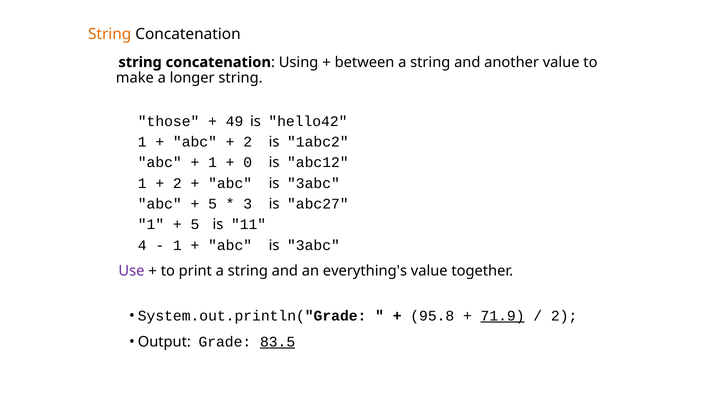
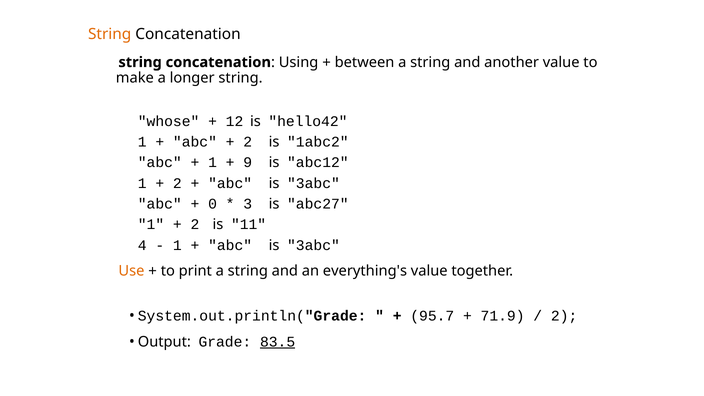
those: those -> whose (169, 121)
49: 49 -> 12 (235, 121)
0: 0 -> 9 (248, 163)
5: 5 -> 0 (213, 204)
5: 5 -> 2 (195, 225)
Use colour: purple -> orange (131, 271)
95.8: 95.8 -> 95.7 (432, 316)
71.9 underline: present -> none (503, 316)
